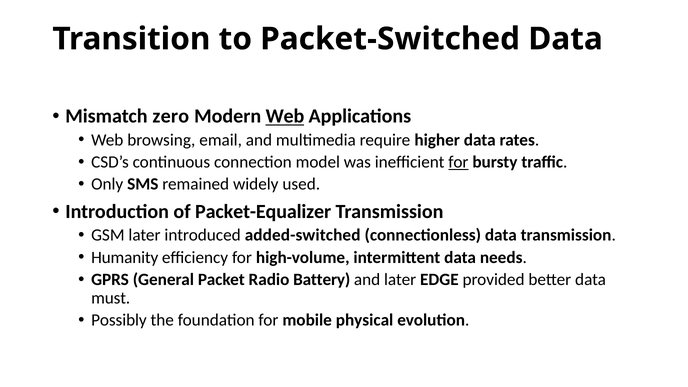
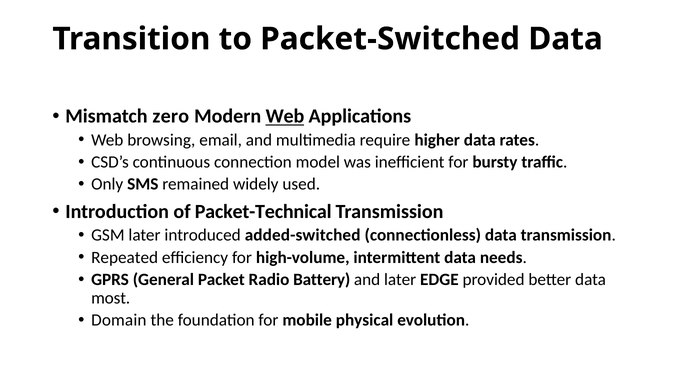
for underline: present -> none (458, 162)
Packet-Equalizer: Packet-Equalizer -> Packet-Technical (263, 212)
Humanity: Humanity -> Repeated (125, 257)
must: must -> most (111, 298)
Possibly: Possibly -> Domain (119, 320)
